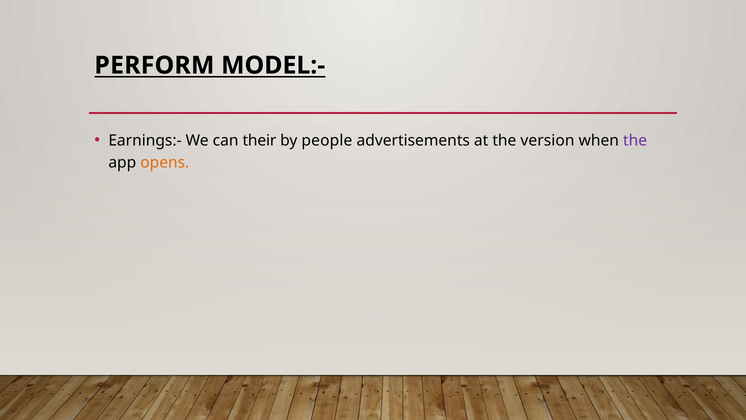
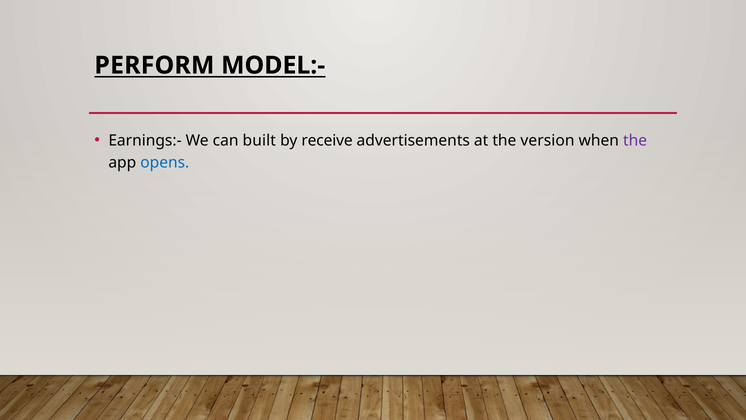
their: their -> built (259, 140)
people: people -> receive (327, 140)
opens colour: orange -> blue (165, 163)
